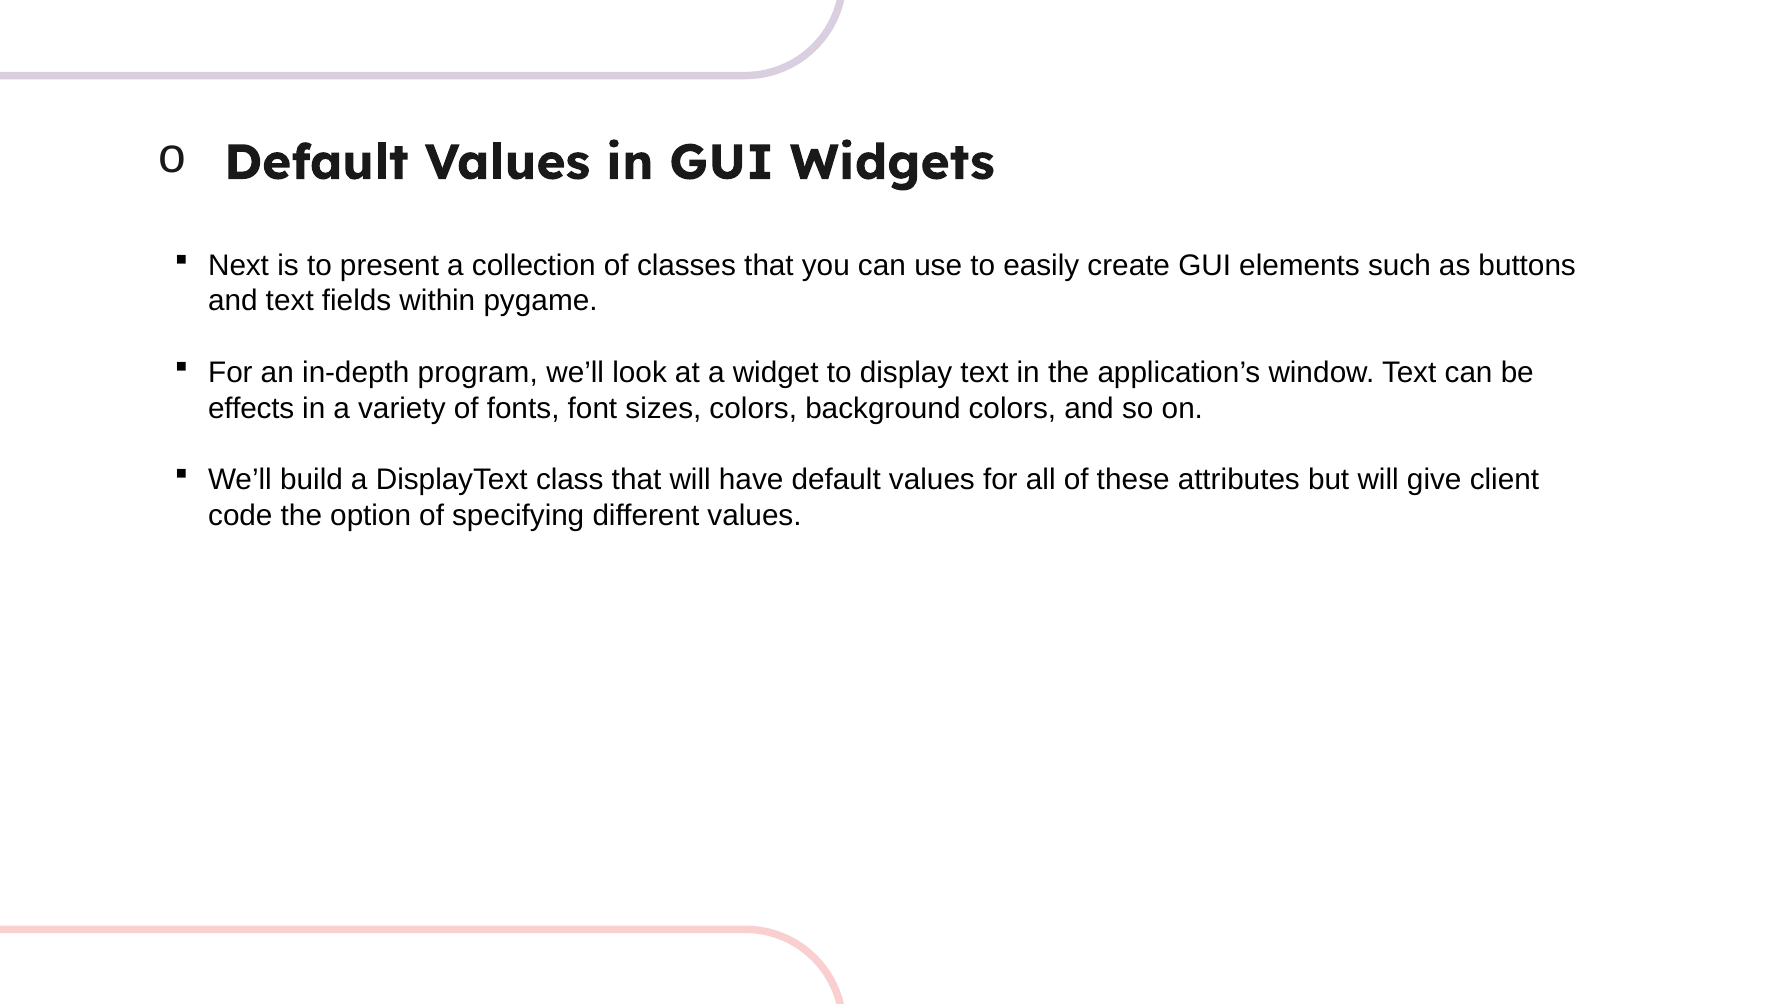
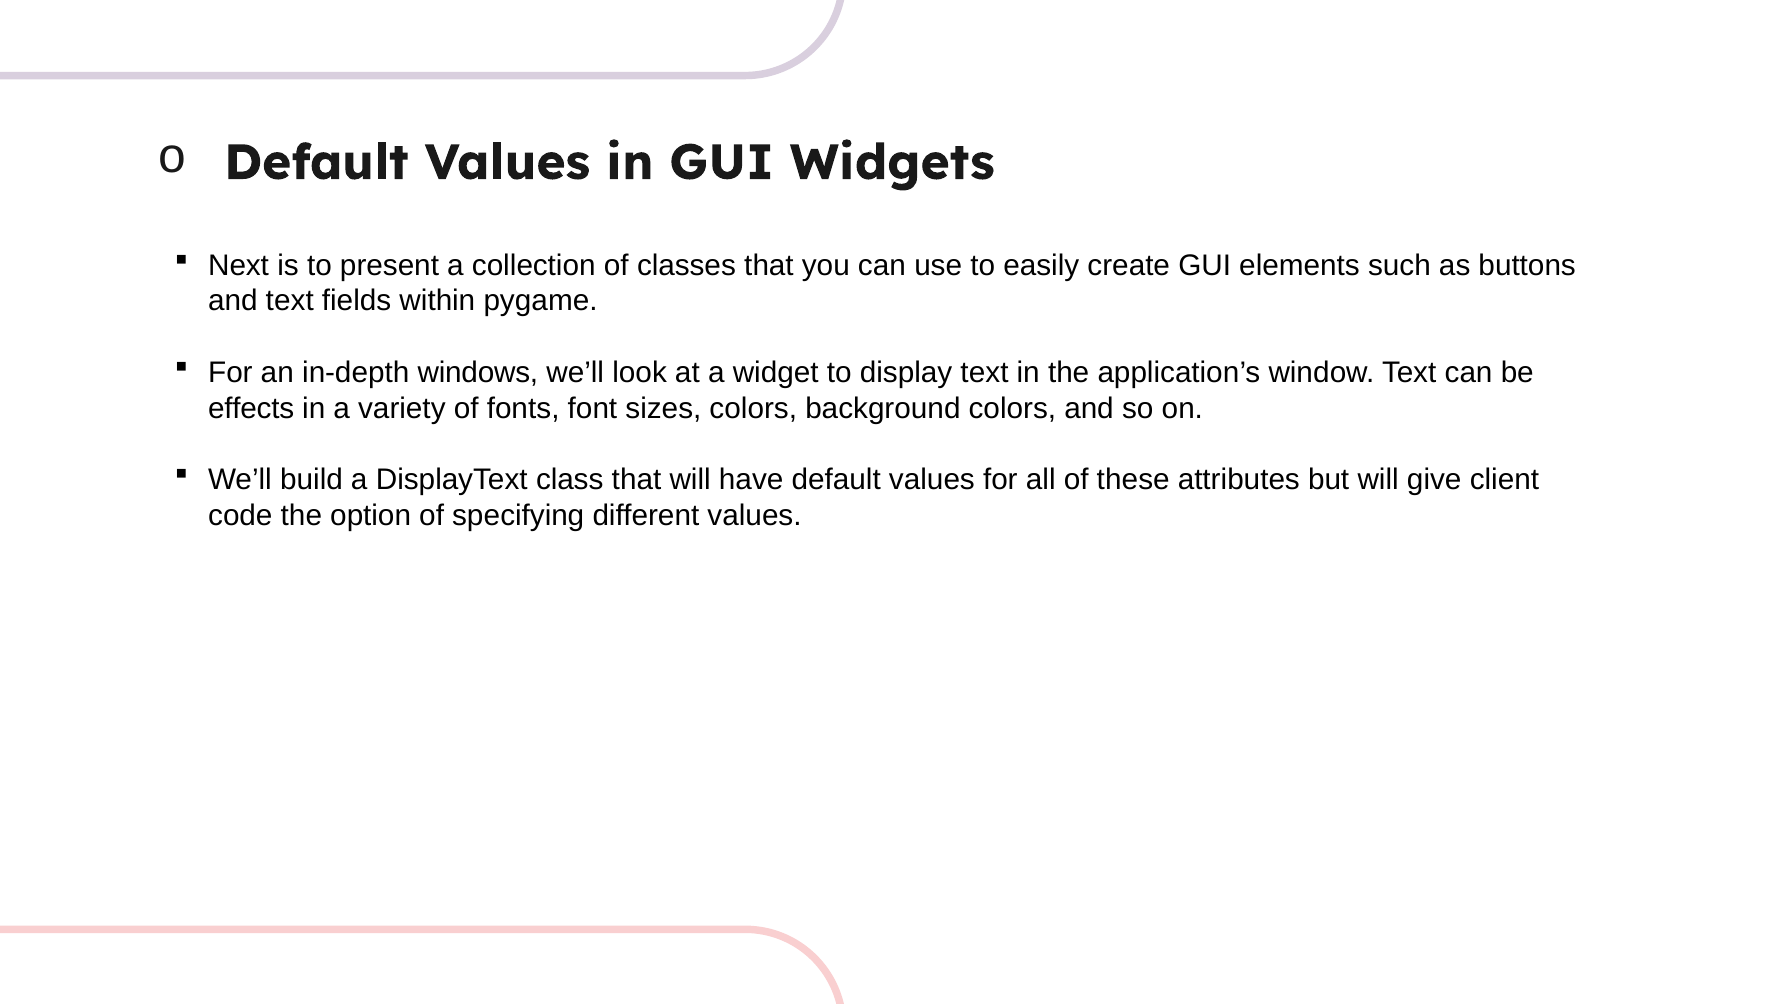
program: program -> windows (478, 373)
